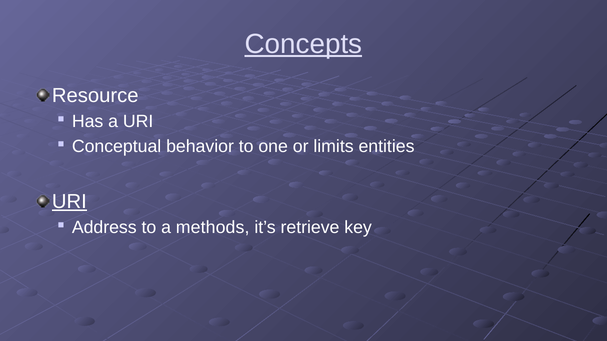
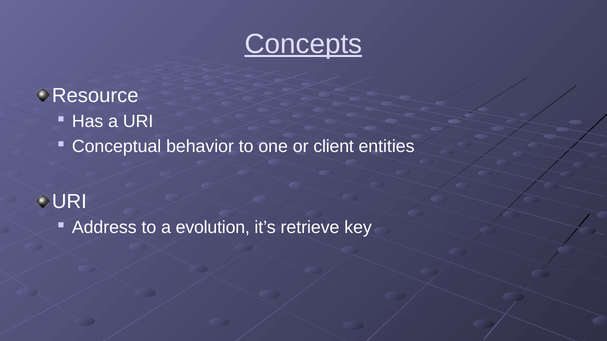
limits: limits -> client (334, 146)
URI underline: present -> none (69, 202)
methods: methods -> evolution (213, 228)
